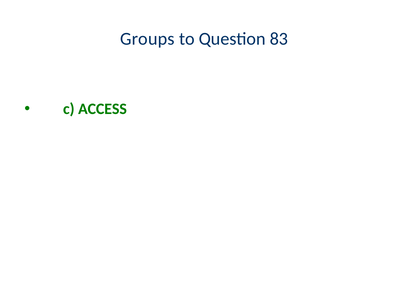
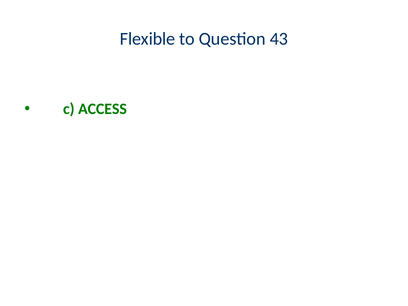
Groups: Groups -> Flexible (148, 39)
83: 83 -> 43 (279, 39)
